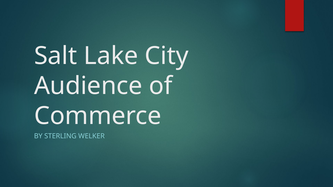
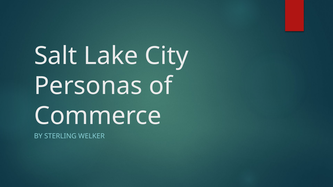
Audience: Audience -> Personas (88, 86)
